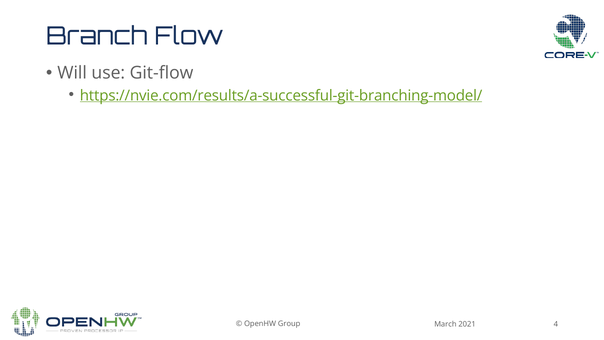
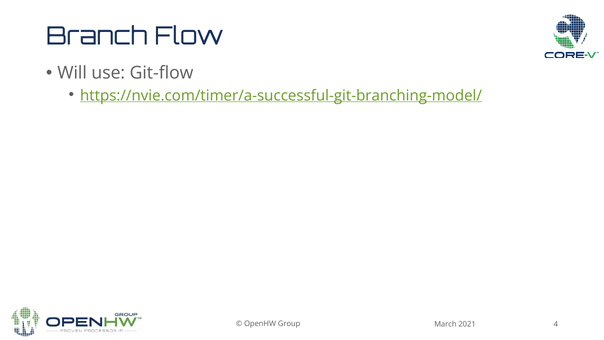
https://nvie.com/results/a-successful-git-branching-model/: https://nvie.com/results/a-successful-git-branching-model/ -> https://nvie.com/timer/a-successful-git-branching-model/ (281, 96)
